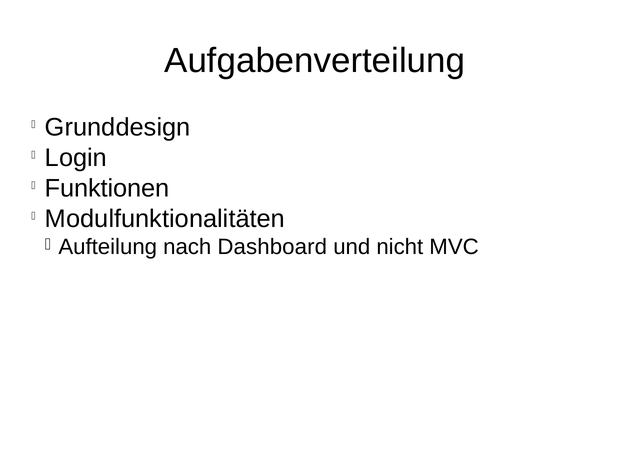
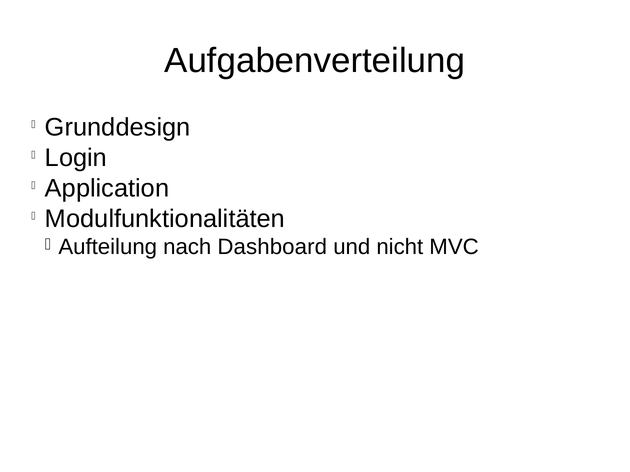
Funktionen: Funktionen -> Application (107, 189)
